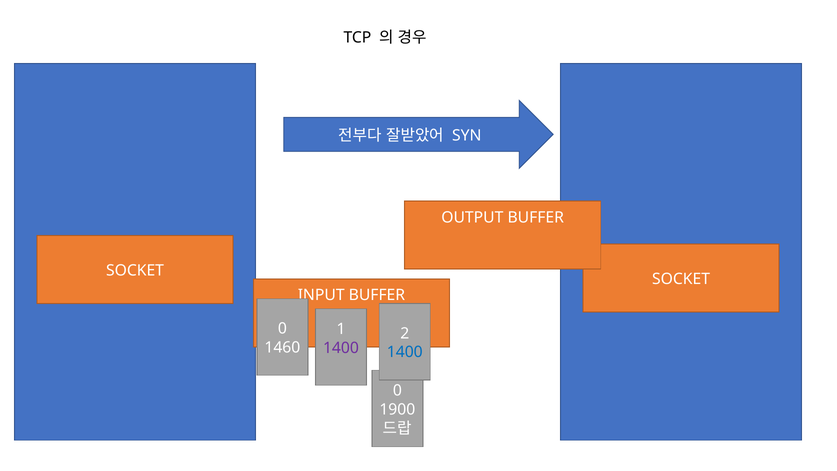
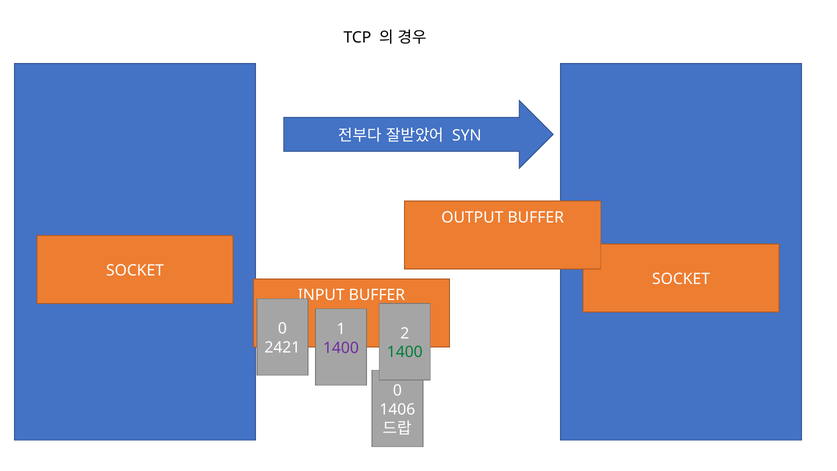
1460: 1460 -> 2421 (282, 347)
1400 colour: blue -> green (405, 352)
1900: 1900 -> 1406 (397, 409)
